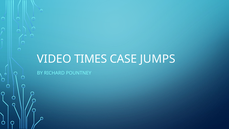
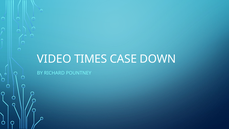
JUMPS: JUMPS -> DOWN (158, 59)
